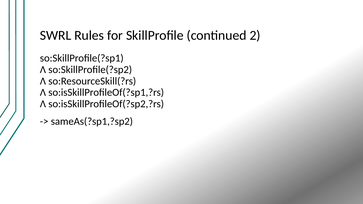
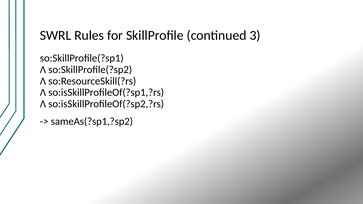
2: 2 -> 3 (255, 35)
